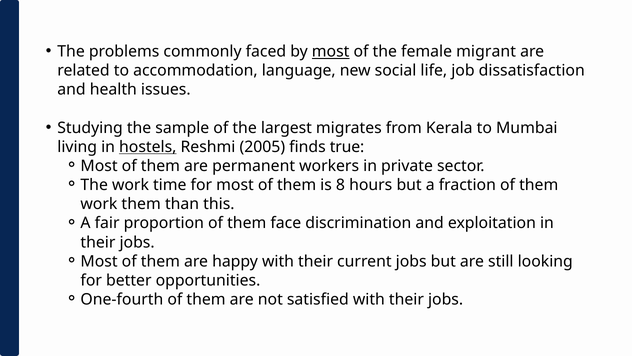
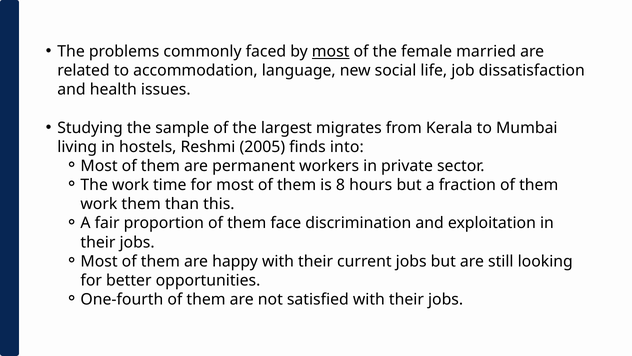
migrant: migrant -> married (486, 51)
hostels underline: present -> none (148, 147)
true: true -> into (347, 147)
